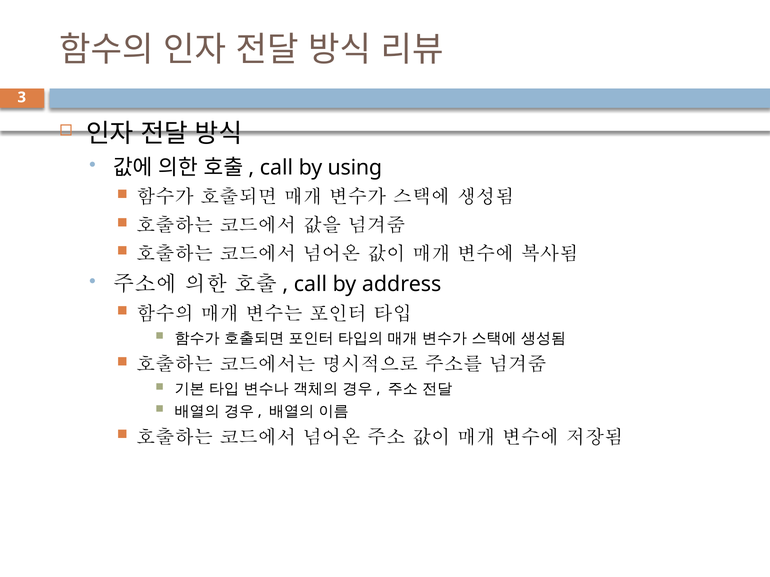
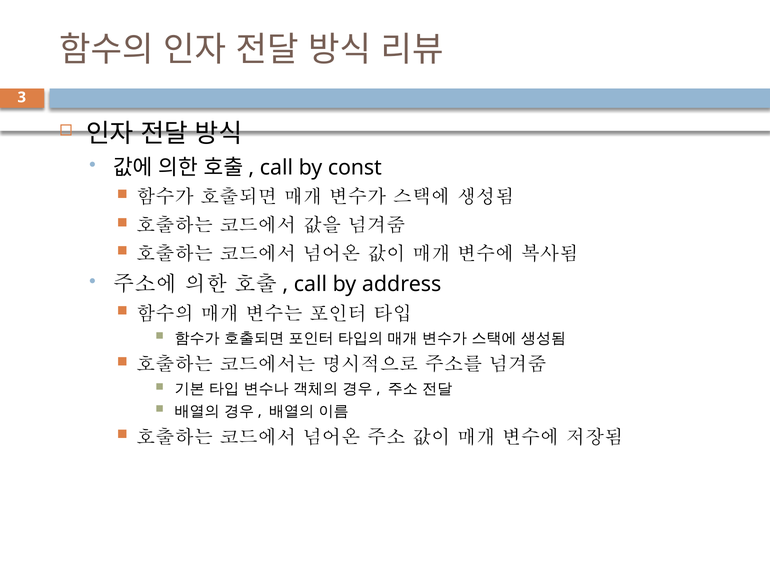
using: using -> const (355, 168)
